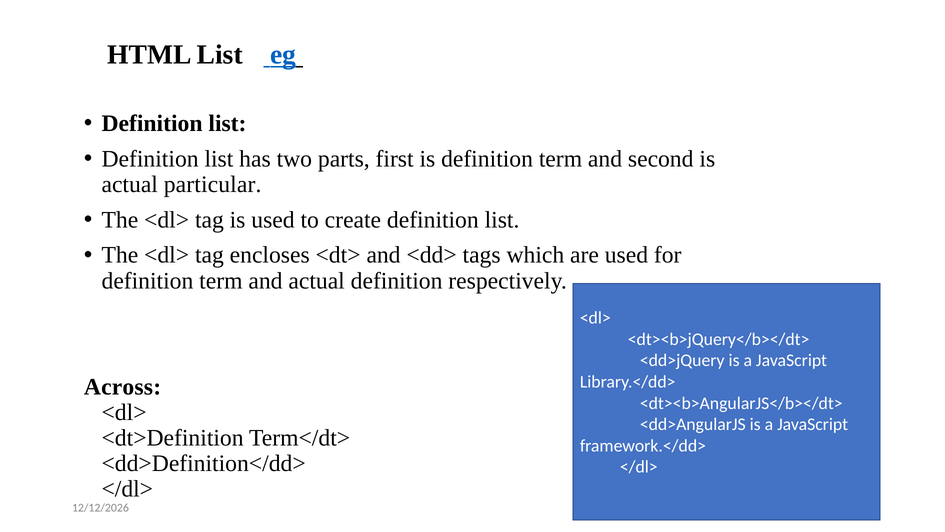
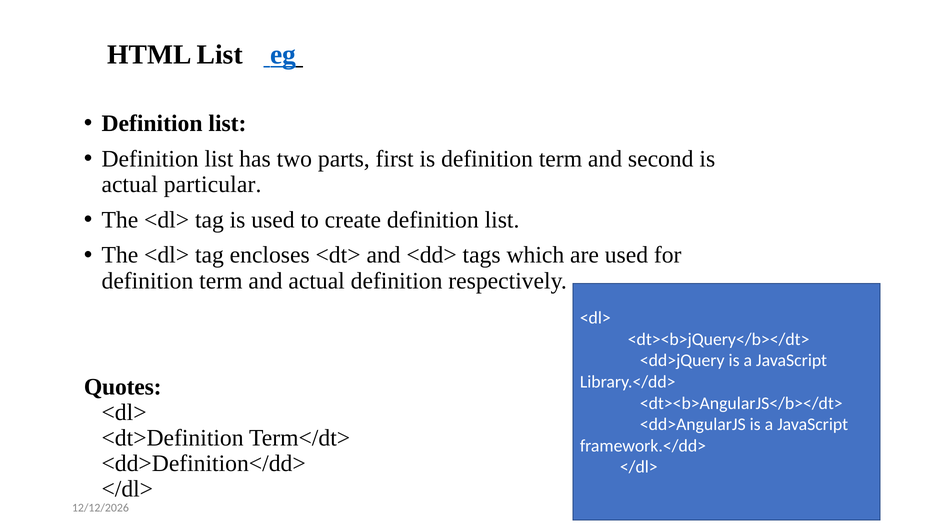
Across: Across -> Quotes (123, 387)
